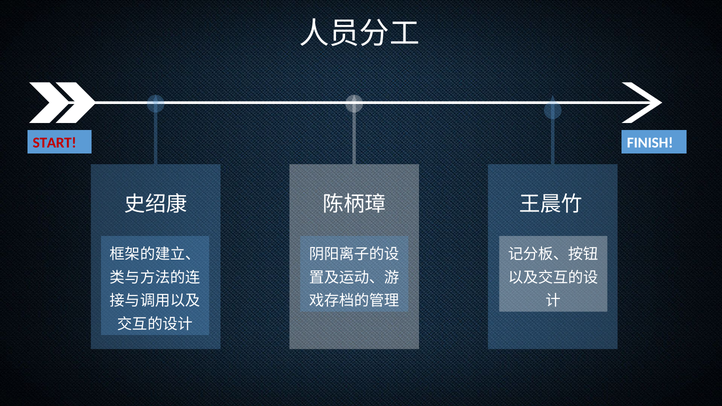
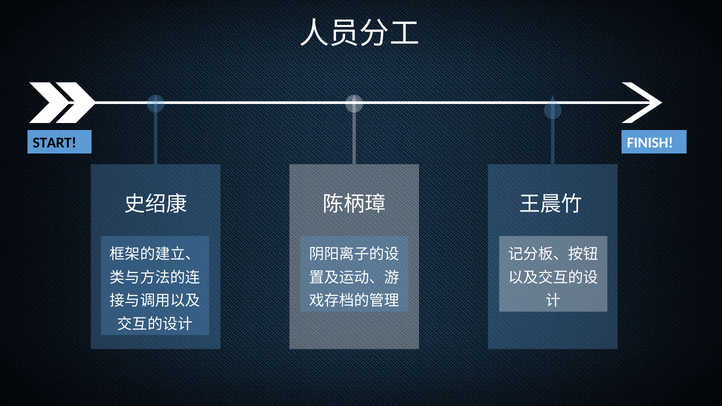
START colour: red -> black (55, 143)
